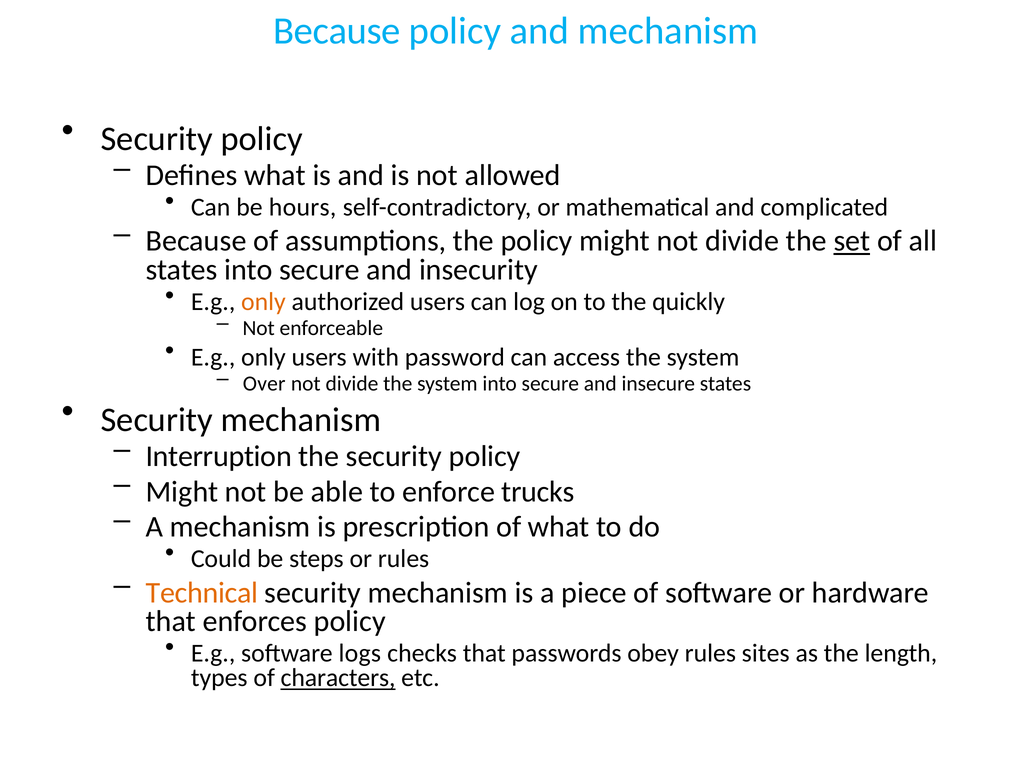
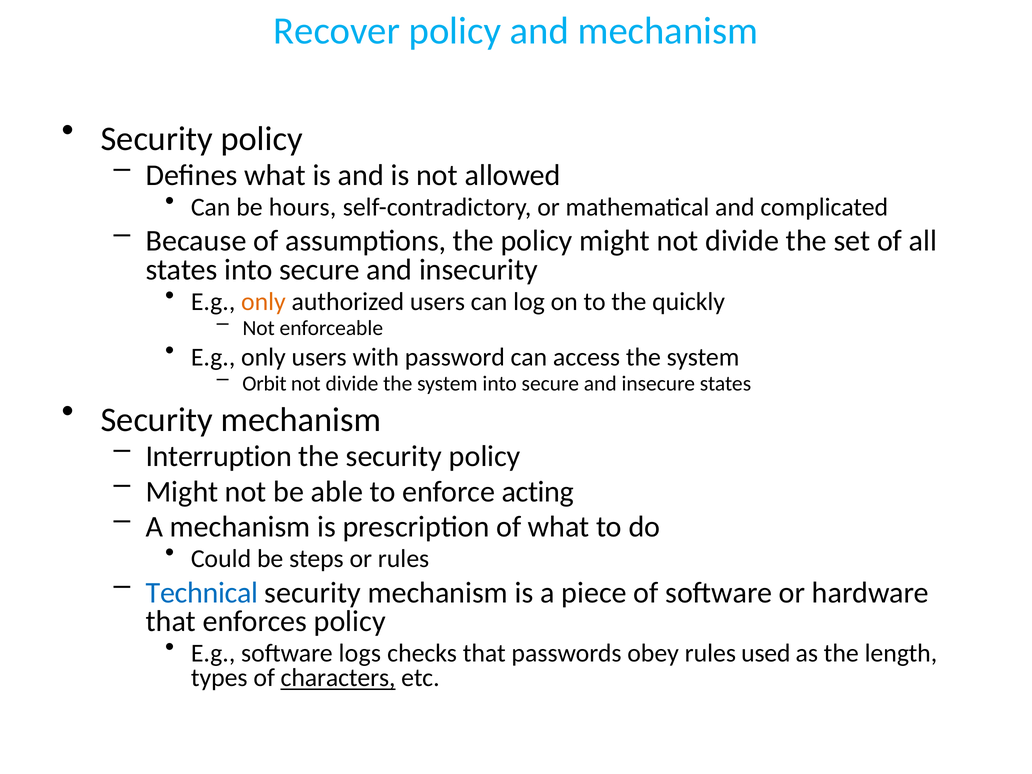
Because: Because -> Recover (337, 31)
set underline: present -> none (852, 241)
Over: Over -> Orbit (264, 384)
trucks: trucks -> acting (538, 492)
Technical colour: orange -> blue (202, 593)
sites: sites -> used (766, 653)
